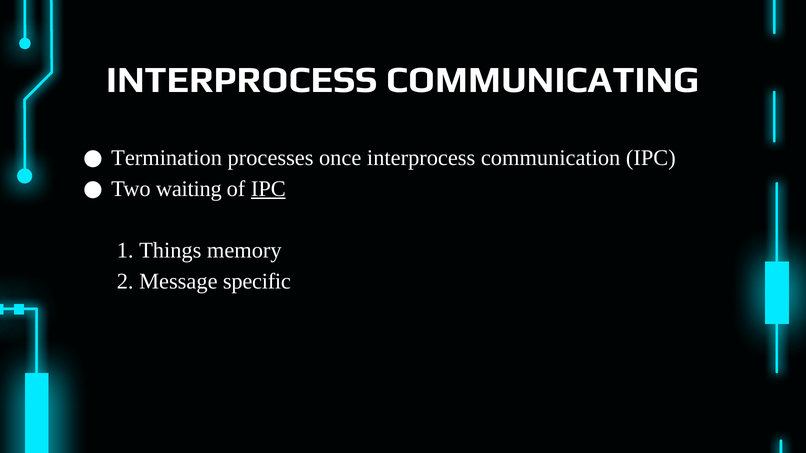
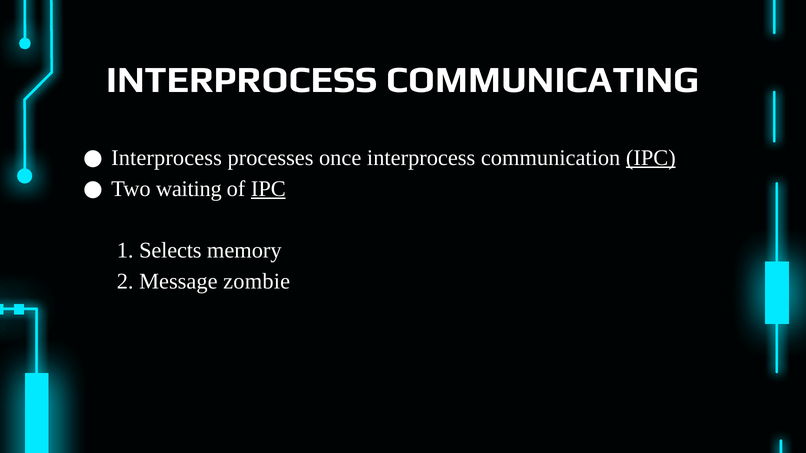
Termination: Termination -> Interprocess (167, 158)
IPC underline: none -> present (651, 158)
Things: Things -> Selects (170, 251)
specific: specific -> zombie (257, 282)
